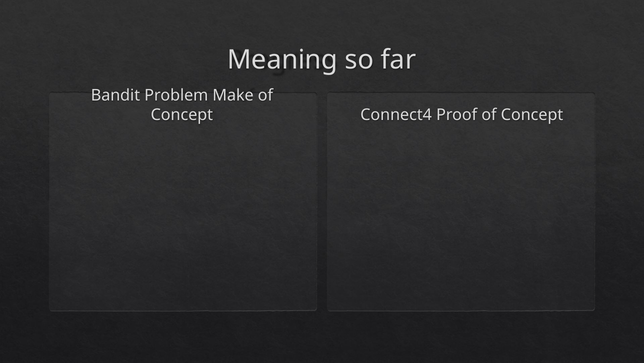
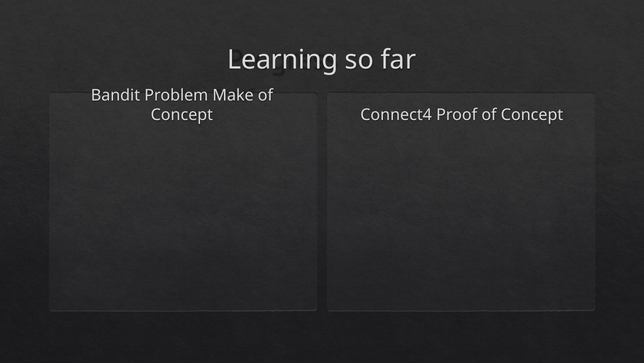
Meaning: Meaning -> Learning (283, 60)
